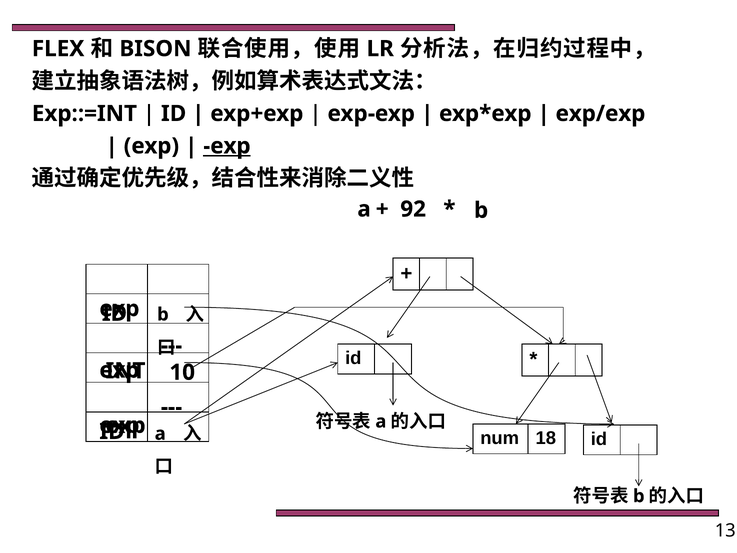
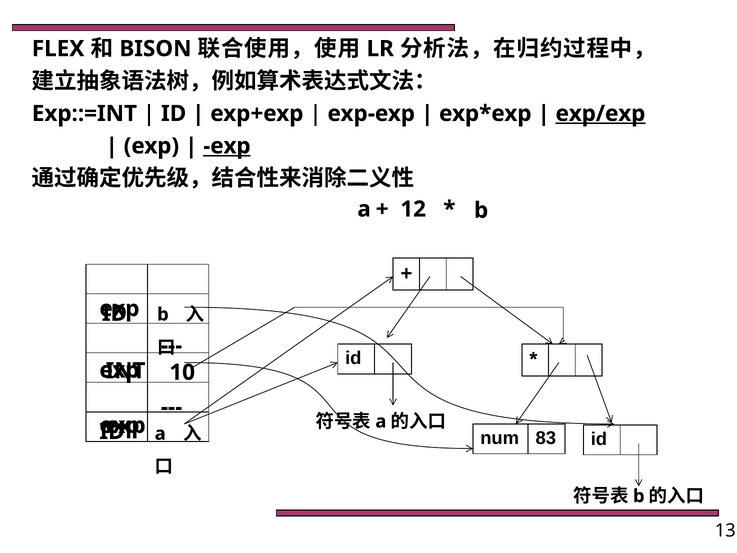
exp/exp underline: none -> present (600, 114)
92: 92 -> 12 (413, 209)
18: 18 -> 83 (546, 438)
